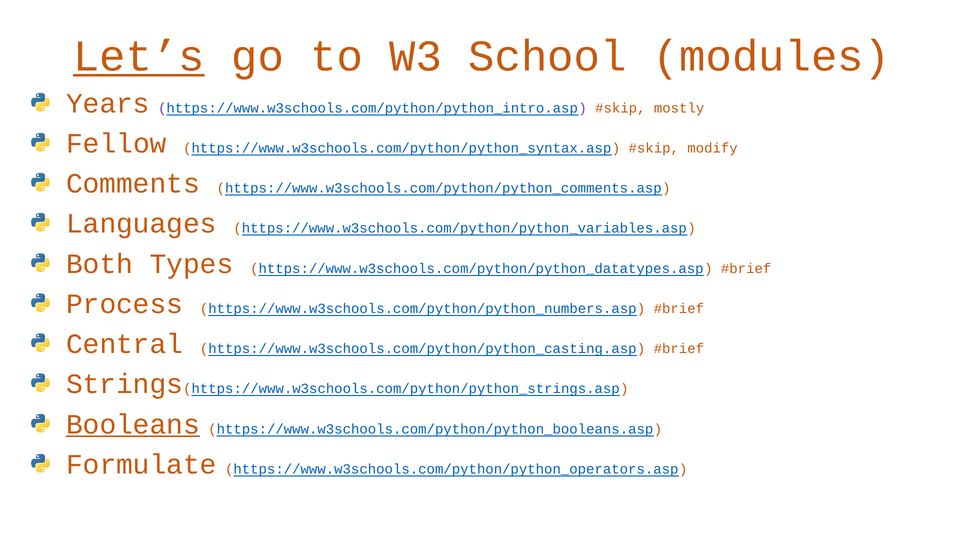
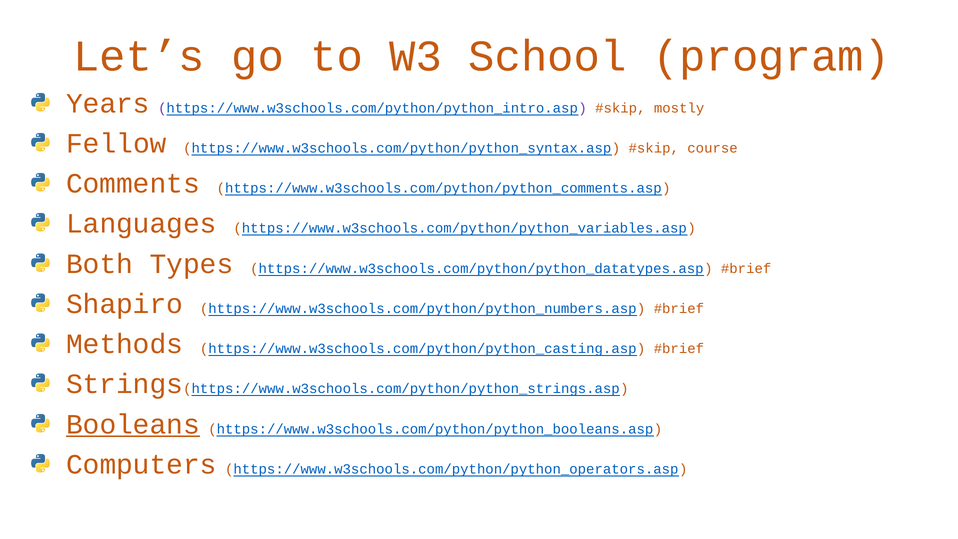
Let’s underline: present -> none (139, 56)
modules: modules -> program (772, 56)
modify: modify -> course (713, 148)
Process: Process -> Shapiro (125, 304)
Central: Central -> Methods (125, 344)
Formulate: Formulate -> Computers (141, 464)
